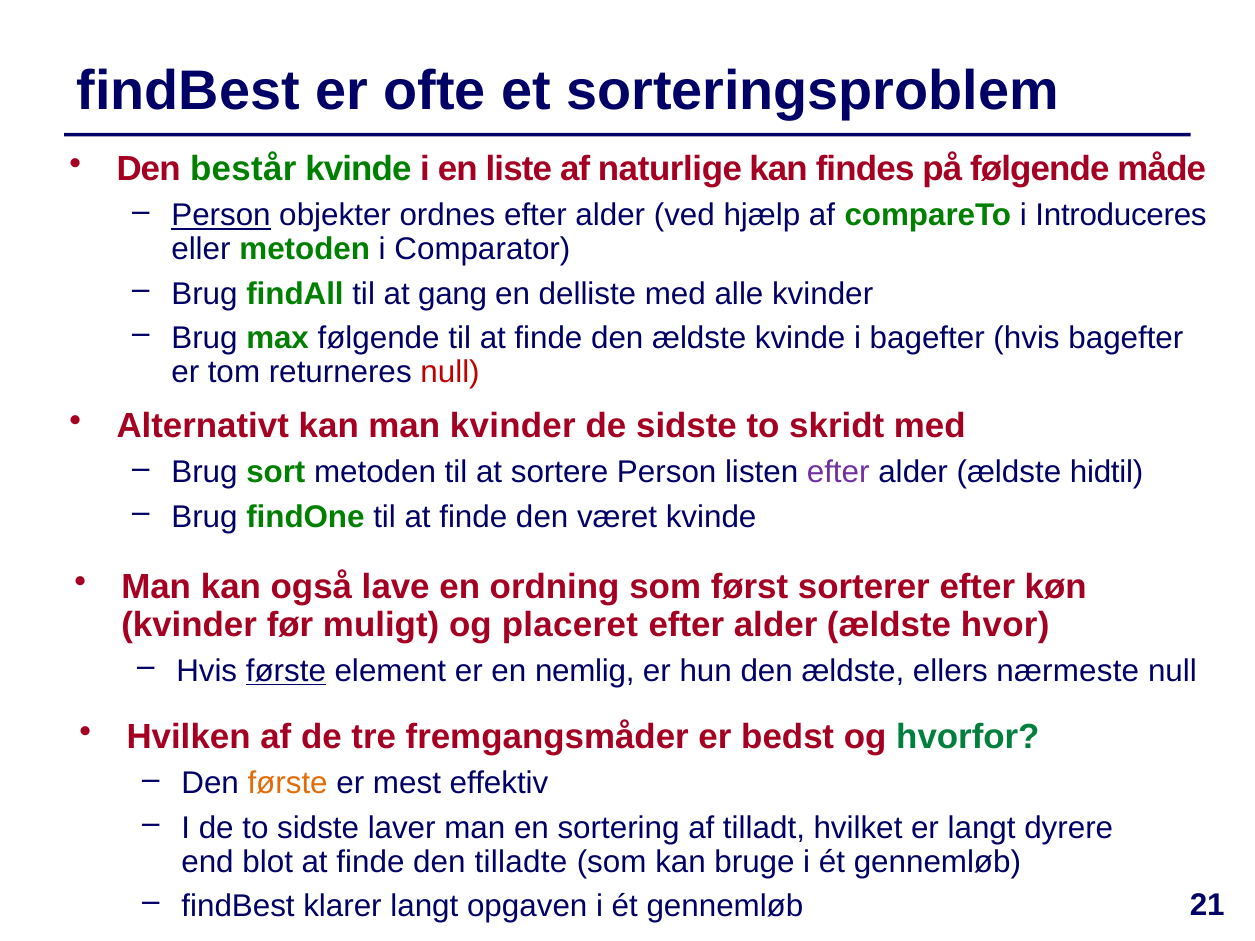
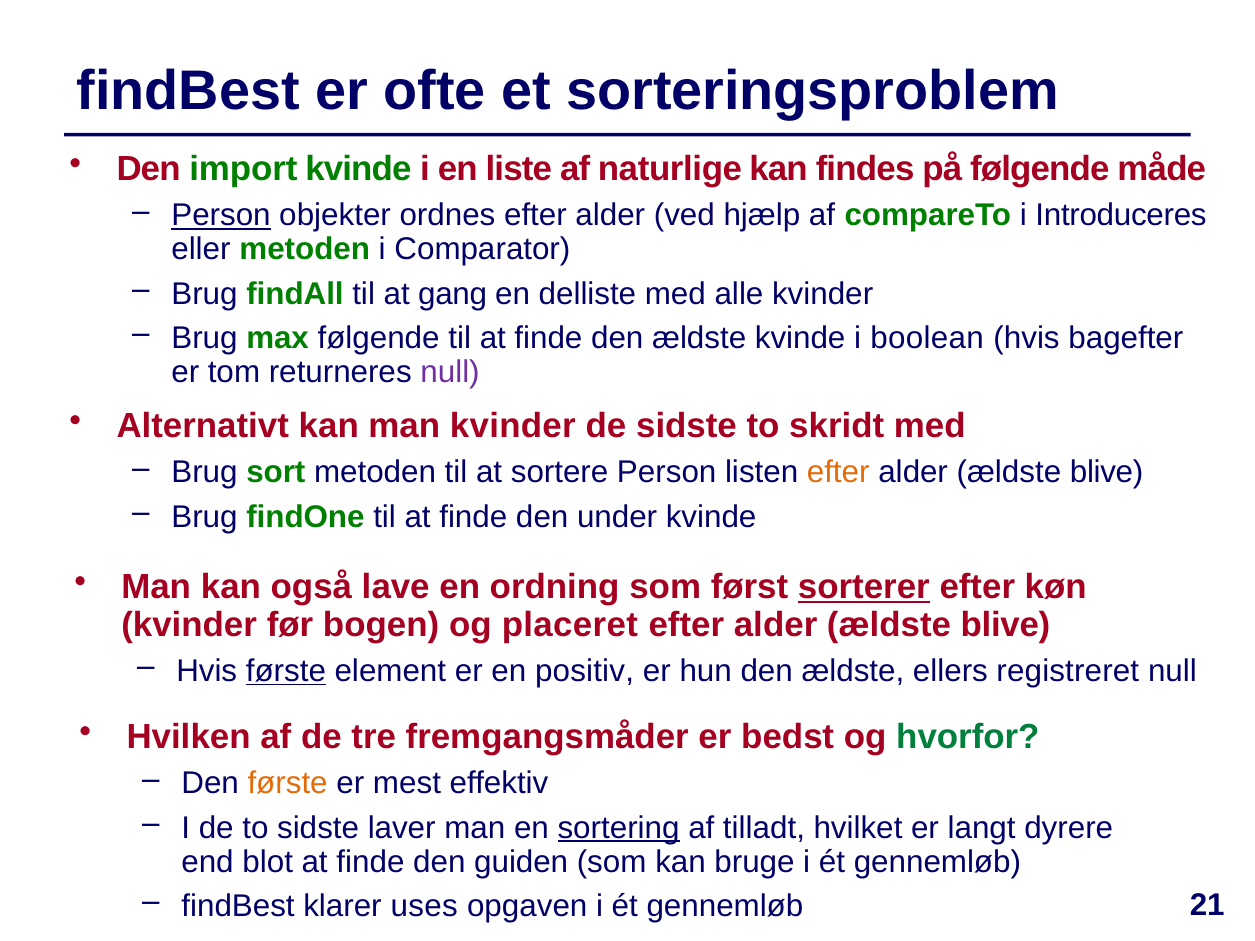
består: består -> import (243, 169)
i bagefter: bagefter -> boolean (927, 338)
null colour: red -> purple (450, 372)
efter colour: purple -> orange (838, 473)
hidtil: hidtil -> blive (1107, 473)
været: været -> under (617, 517)
sorterer underline: none -> present (864, 587)
muligt: muligt -> bogen (381, 625)
hvor: hvor -> blive (1005, 625)
nemlig: nemlig -> positiv (584, 671)
nærmeste: nærmeste -> registreret (1068, 671)
sortering underline: none -> present (619, 828)
tilladte: tilladte -> guiden (521, 862)
klarer langt: langt -> uses (424, 906)
